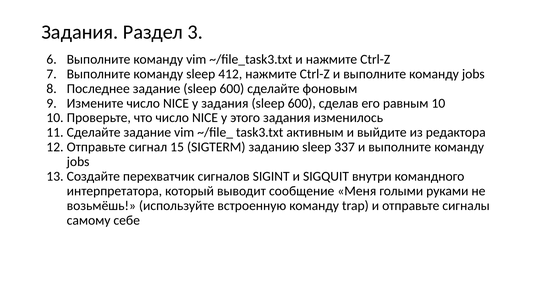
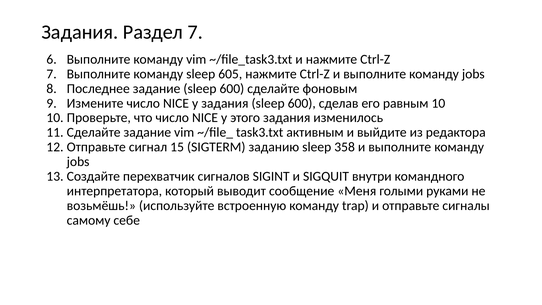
Раздел 3: 3 -> 7 (195, 32)
412: 412 -> 605 (230, 74)
337: 337 -> 358 (345, 147)
